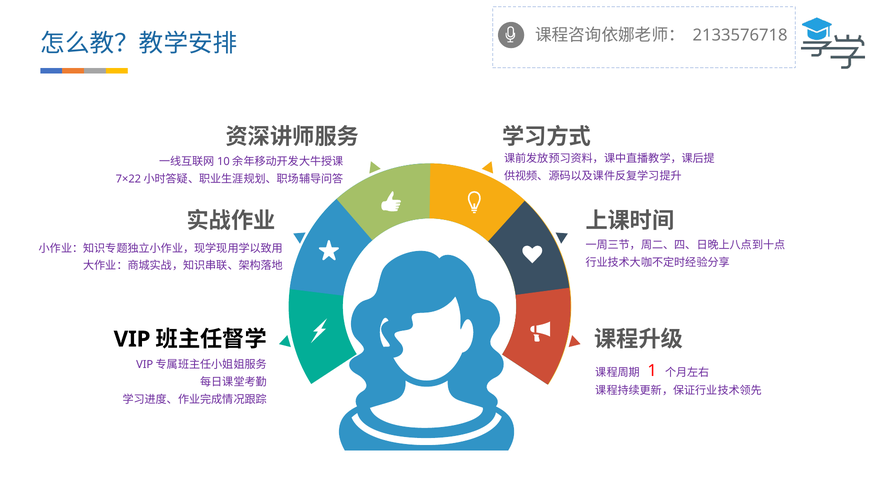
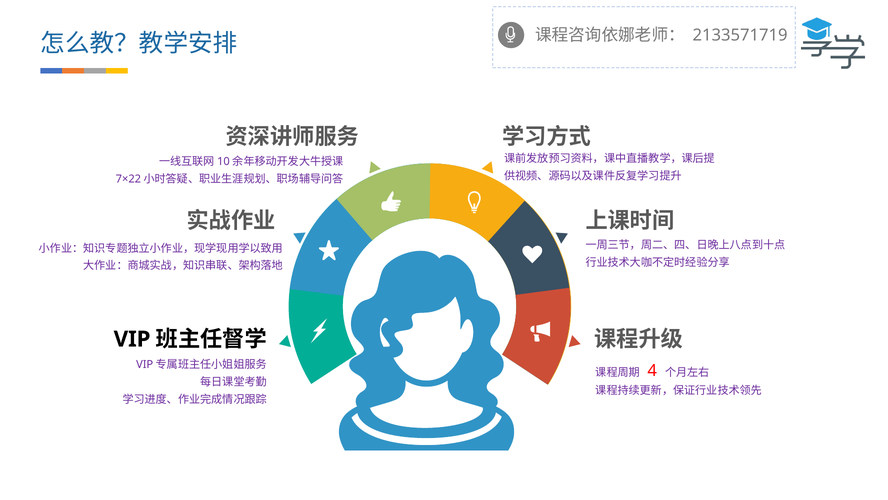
2133576718: 2133576718 -> 2133571719 (740, 35)
1: 1 -> 4 (652, 370)
